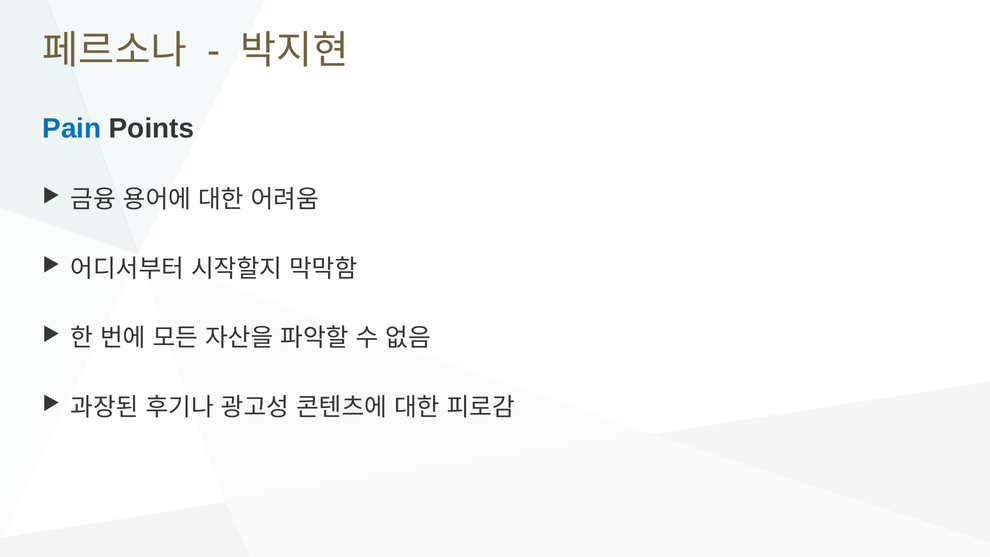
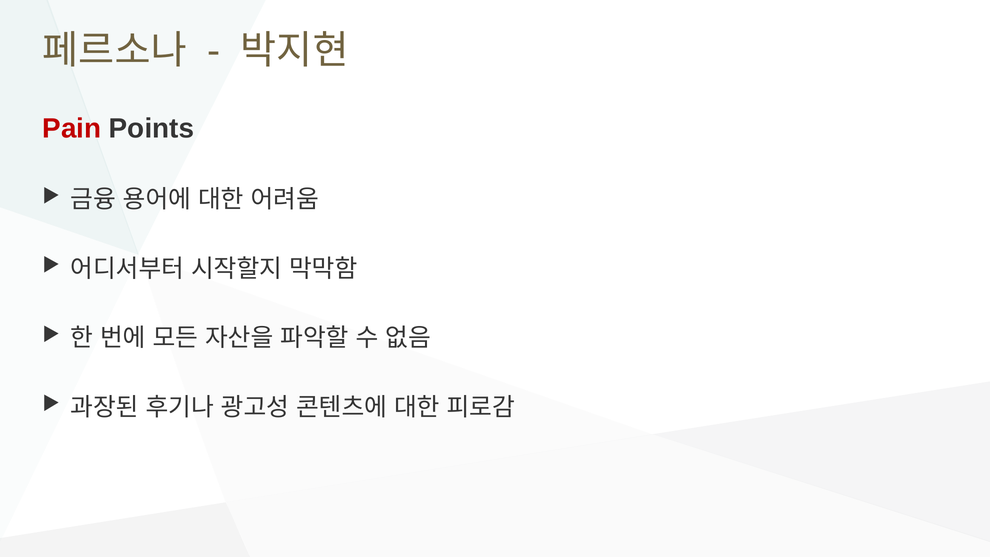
Pain colour: blue -> red (72, 129)
